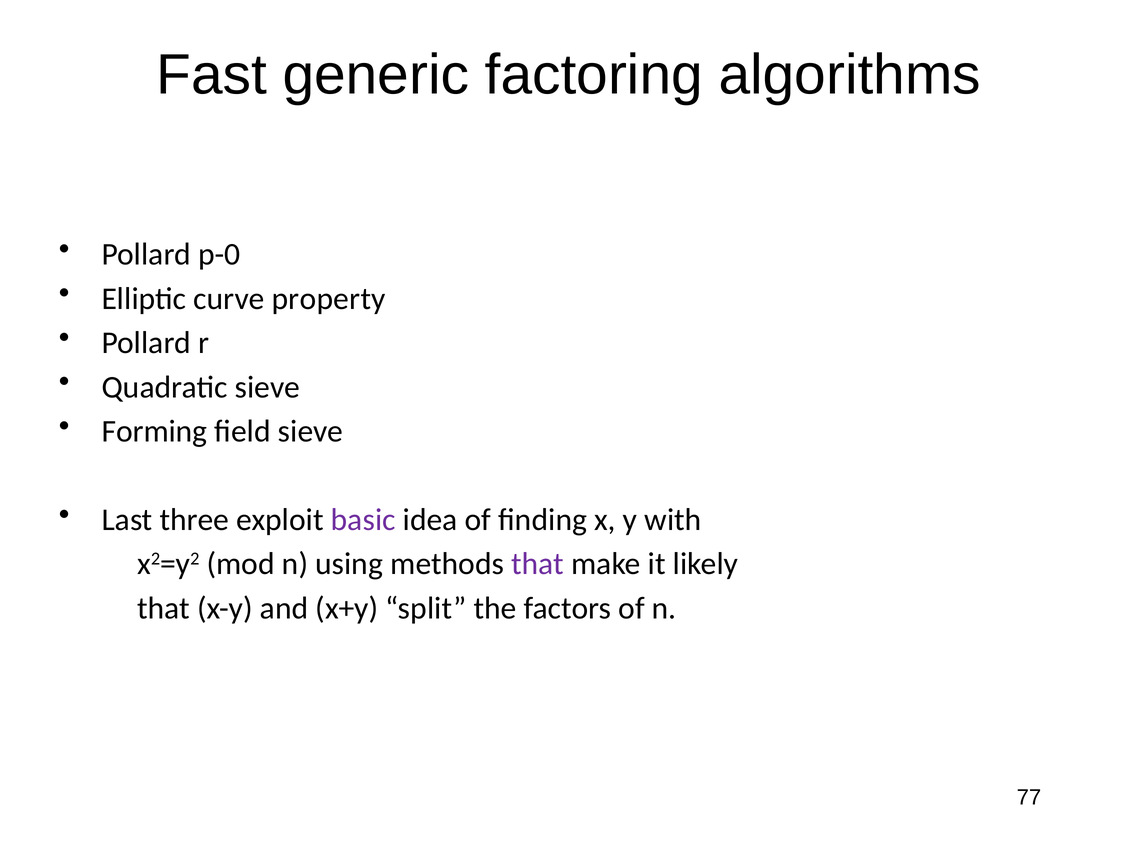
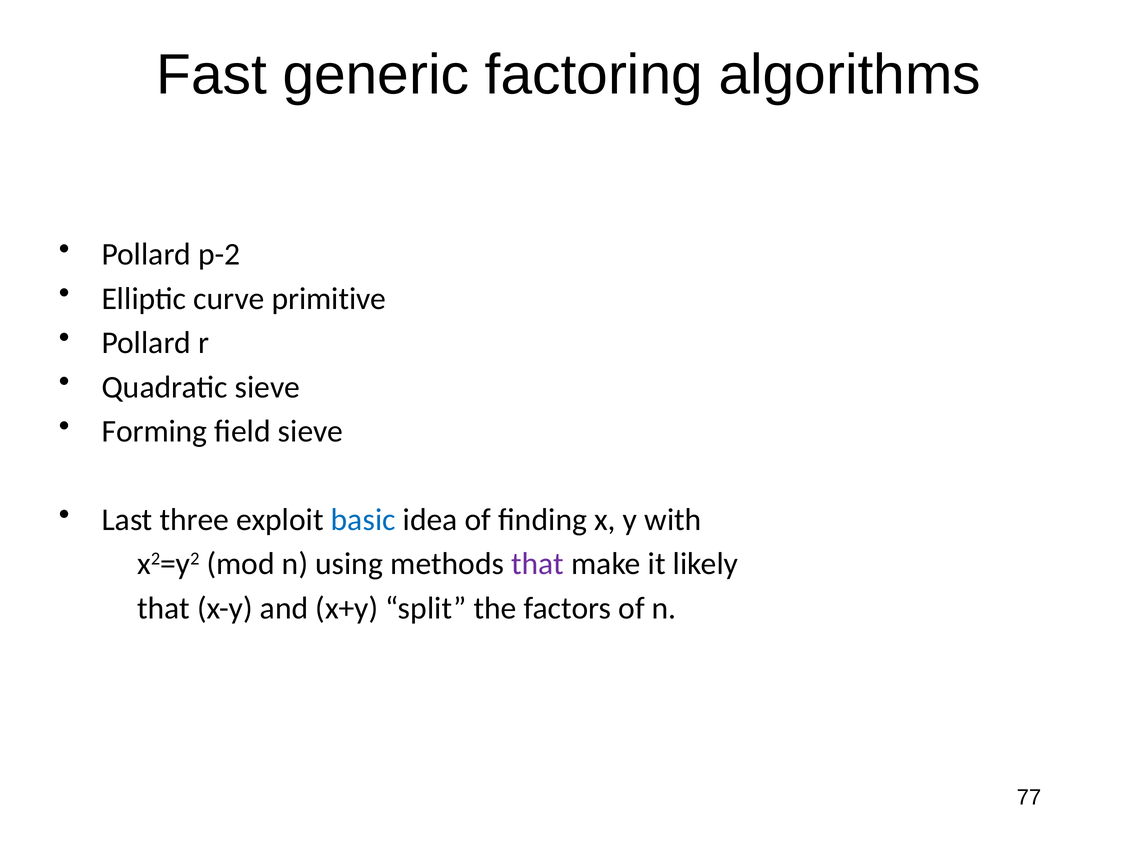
p-0: p-0 -> p-2 (219, 255)
property: property -> primitive (329, 299)
basic colour: purple -> blue (363, 520)
